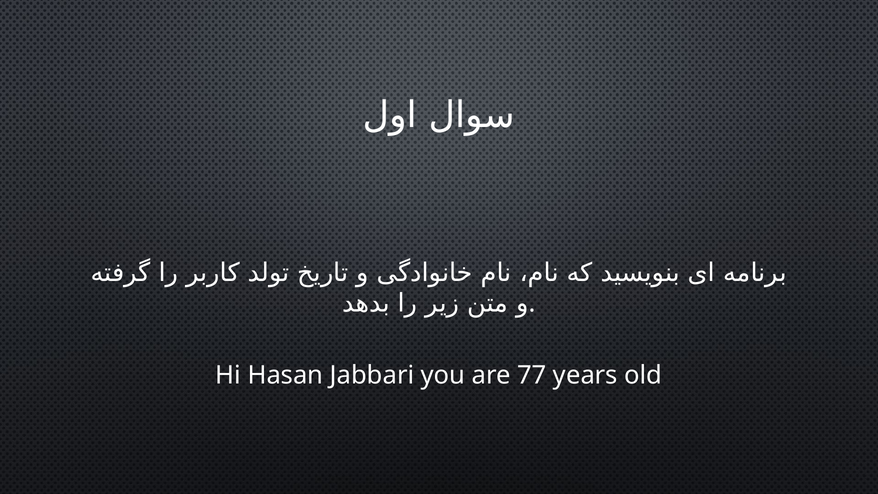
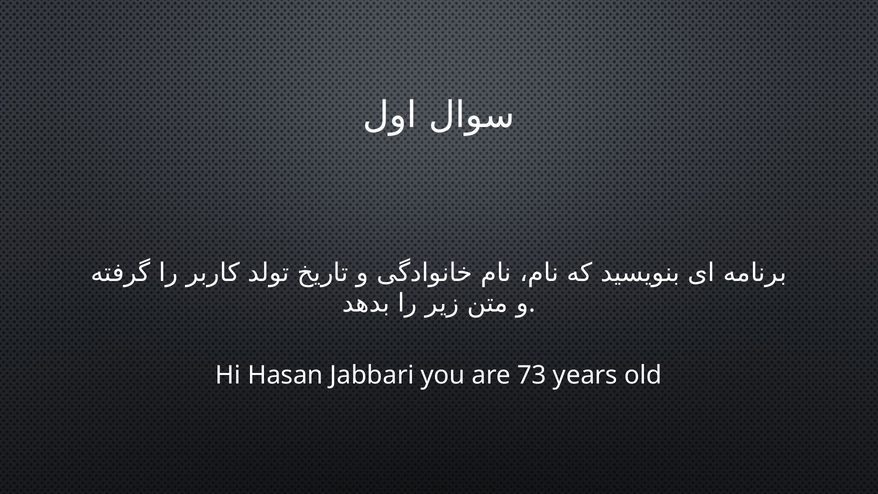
77: 77 -> 73 (532, 375)
